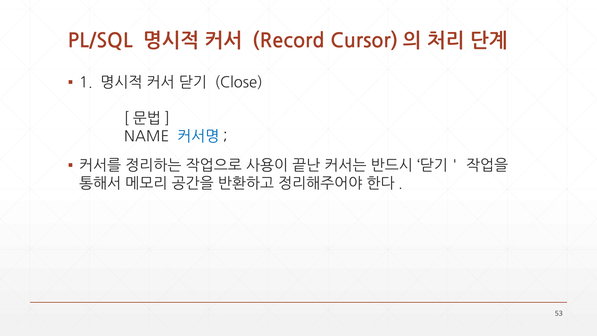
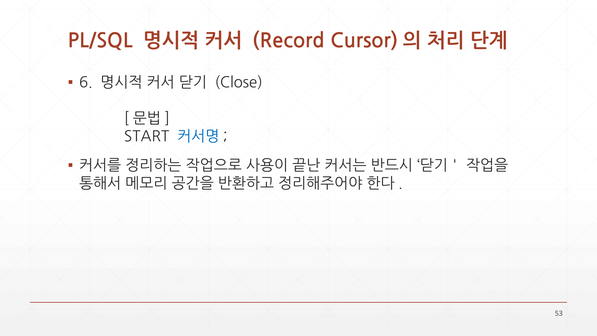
1: 1 -> 6 (86, 83)
NAME: NAME -> START (147, 136)
